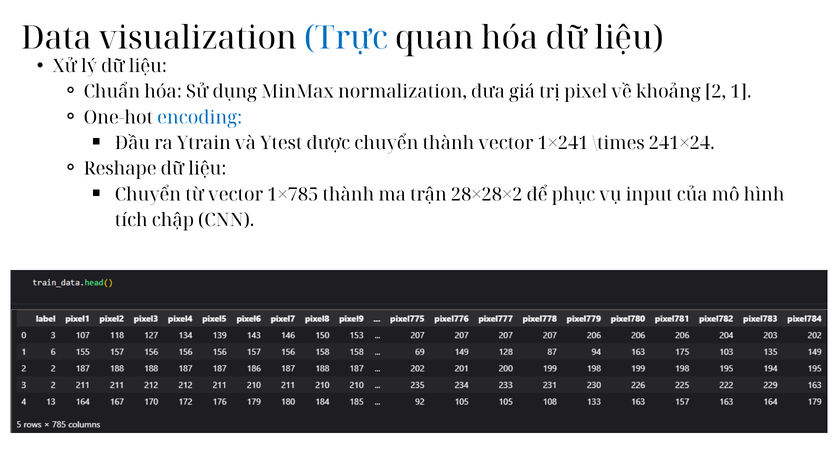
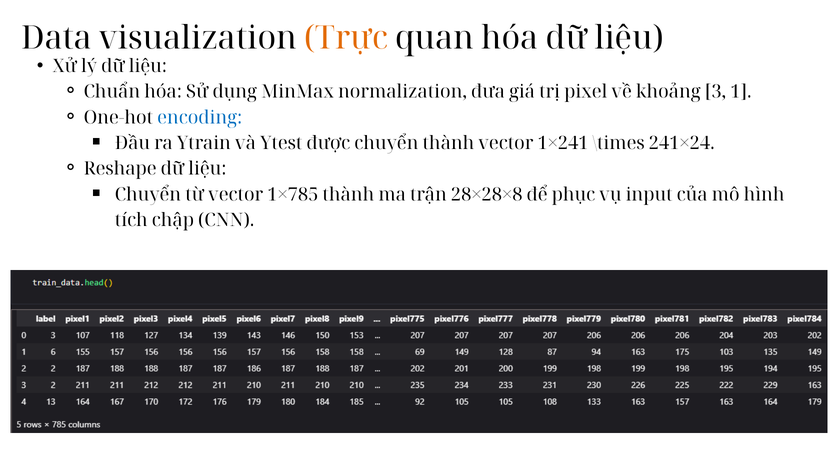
Trực colour: blue -> orange (346, 38)
2: 2 -> 3 (715, 92)
28×28×2: 28×28×2 -> 28×28×8 (487, 194)
